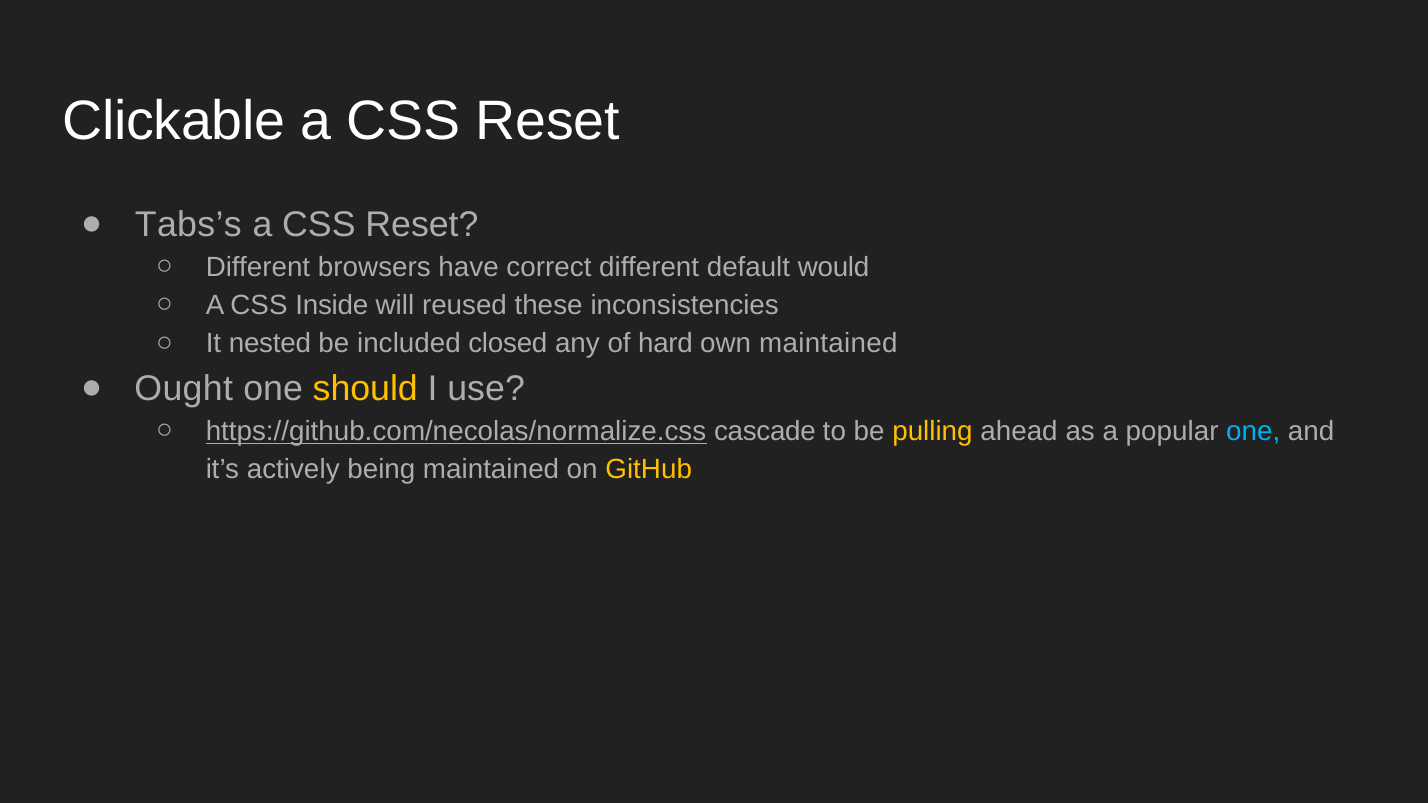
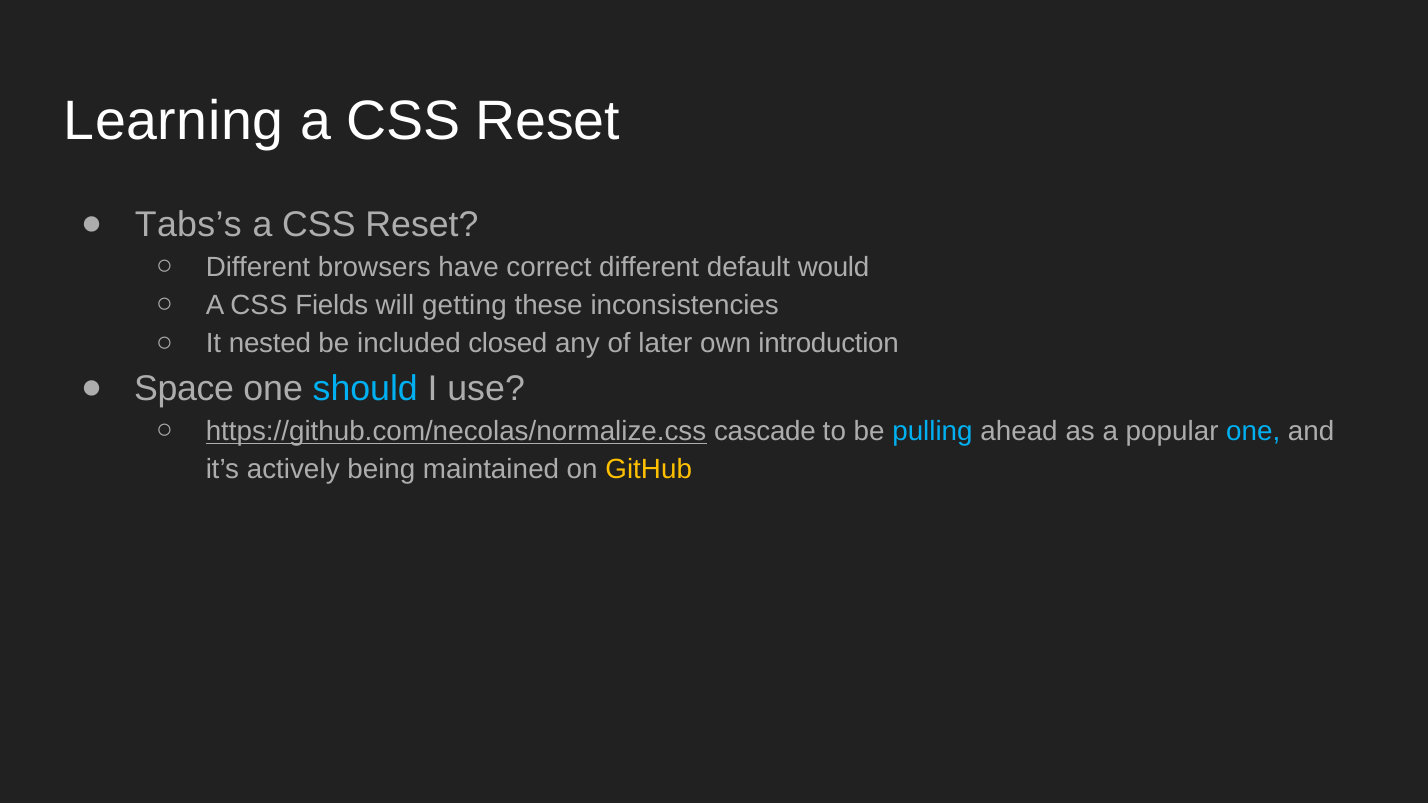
Clickable: Clickable -> Learning (174, 121)
Inside: Inside -> Fields (332, 305)
reused: reused -> getting (464, 305)
hard: hard -> later (665, 344)
own maintained: maintained -> introduction (829, 344)
Ought: Ought -> Space (184, 389)
should colour: yellow -> light blue (365, 389)
pulling colour: yellow -> light blue (932, 431)
